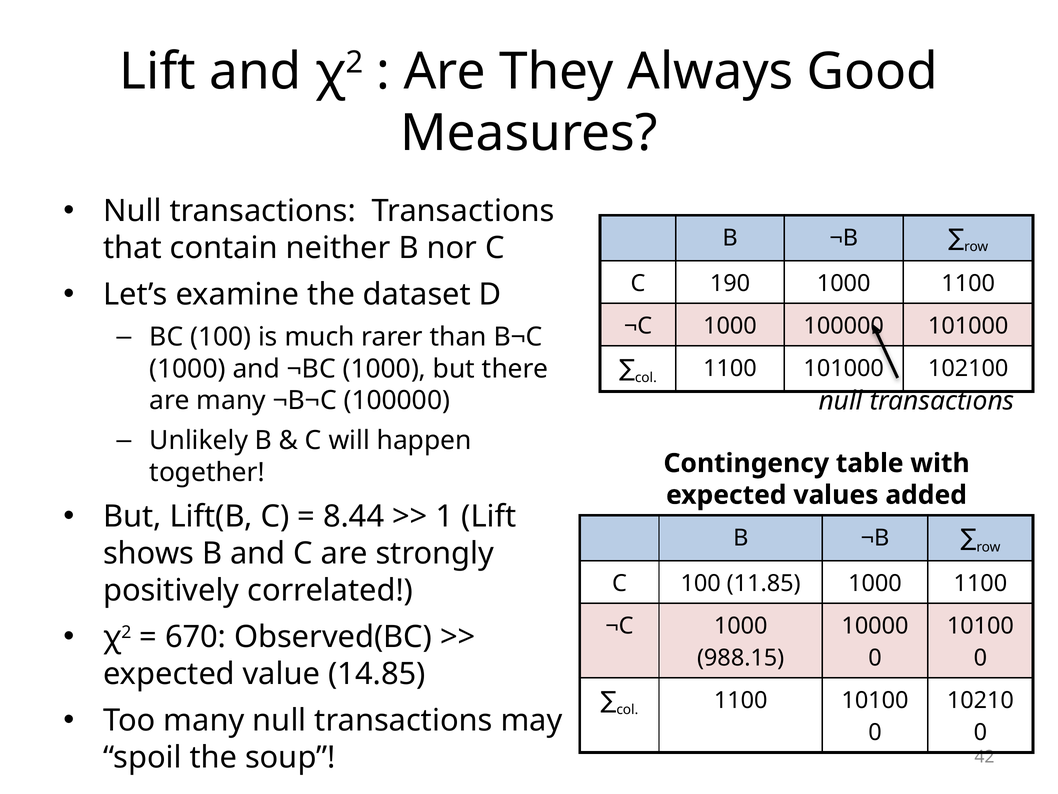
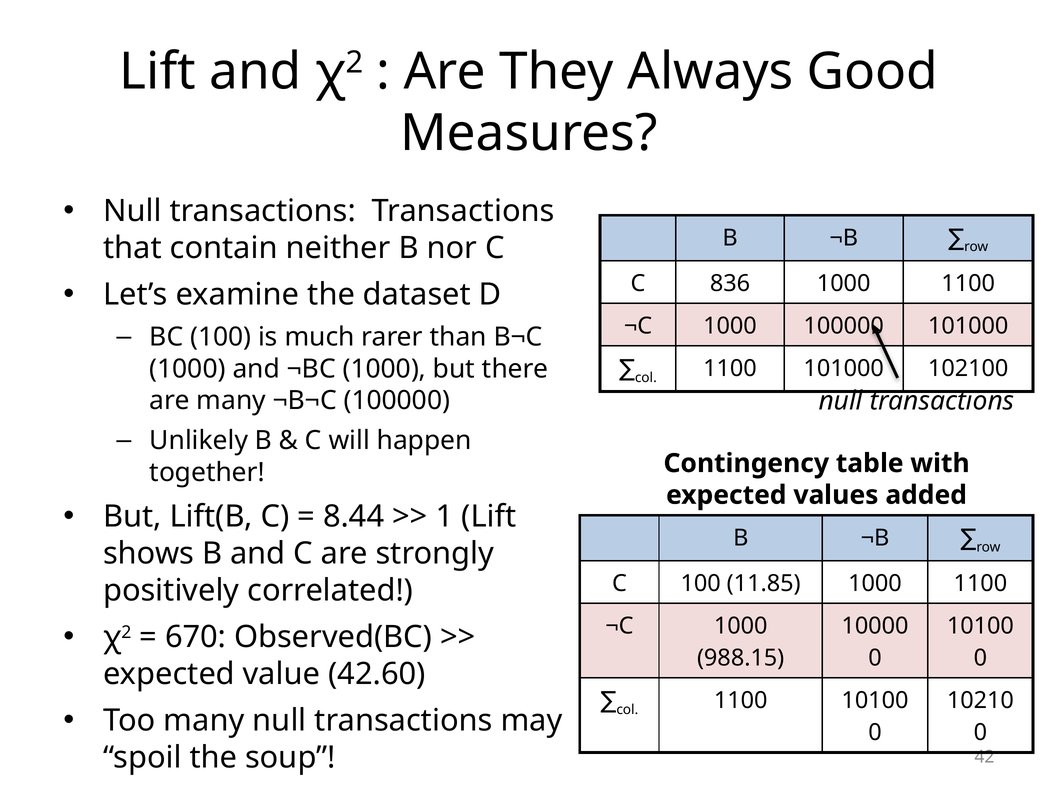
190: 190 -> 836 (730, 283)
14.85: 14.85 -> 42.60 (377, 674)
